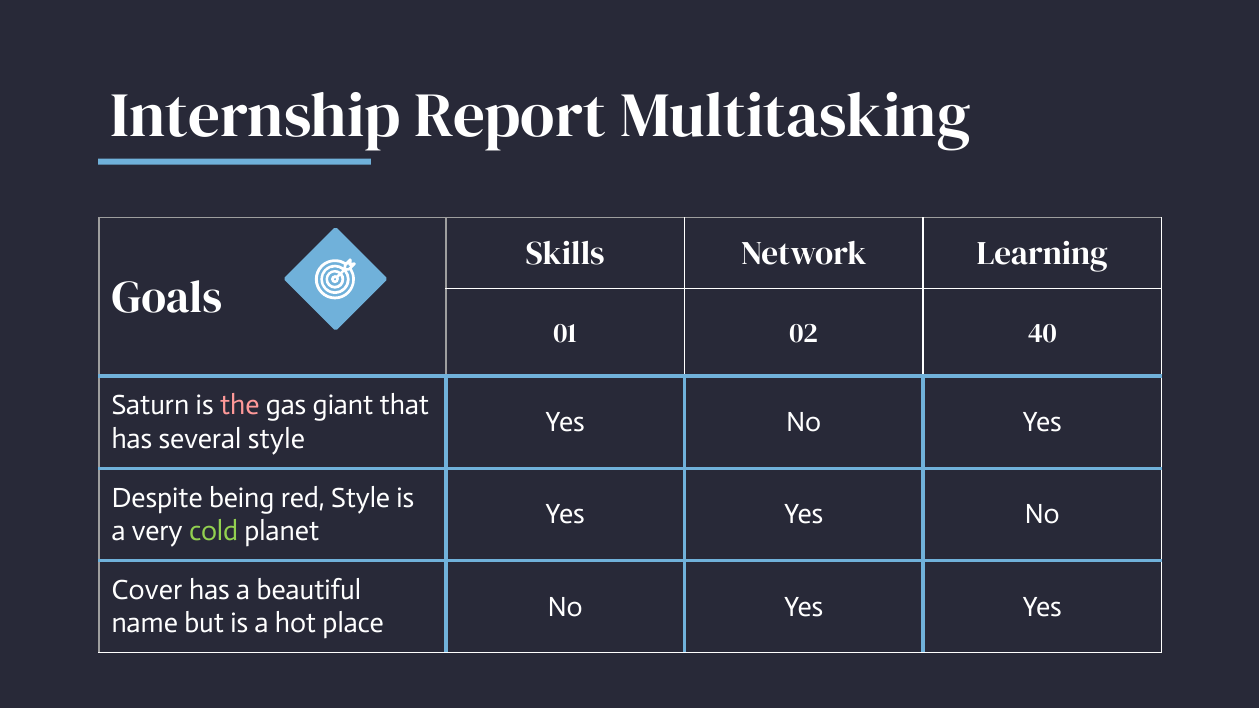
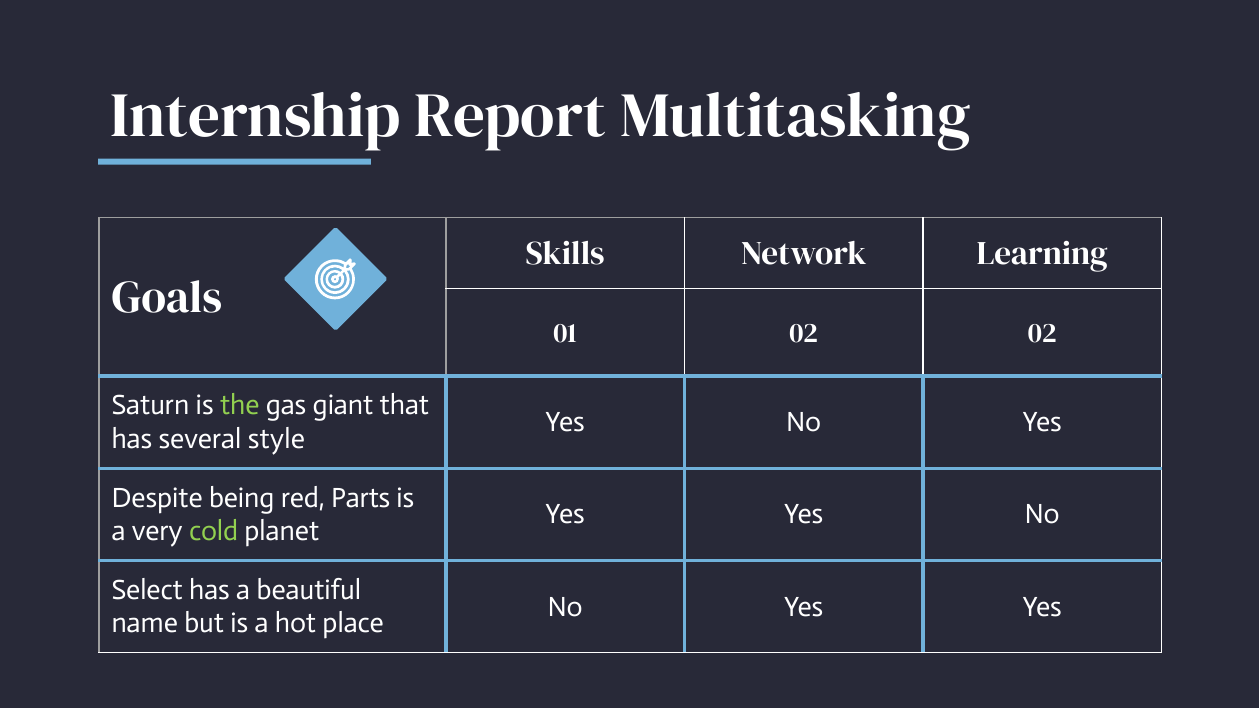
02 40: 40 -> 02 (1042, 333)
the colour: pink -> light green (240, 406)
red Style: Style -> Parts (361, 498)
Cover: Cover -> Select (147, 590)
